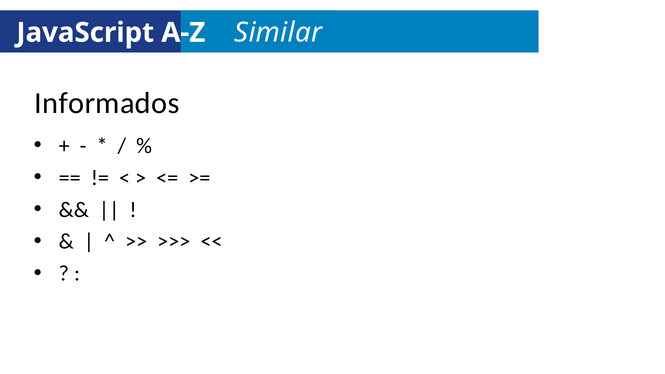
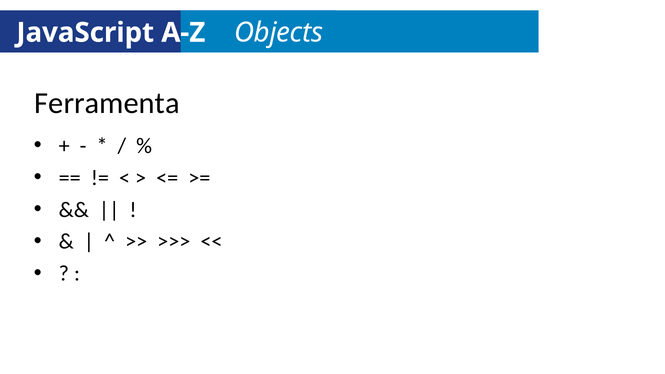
Similar: Similar -> Objects (279, 33)
Informados: Informados -> Ferramenta (107, 103)
